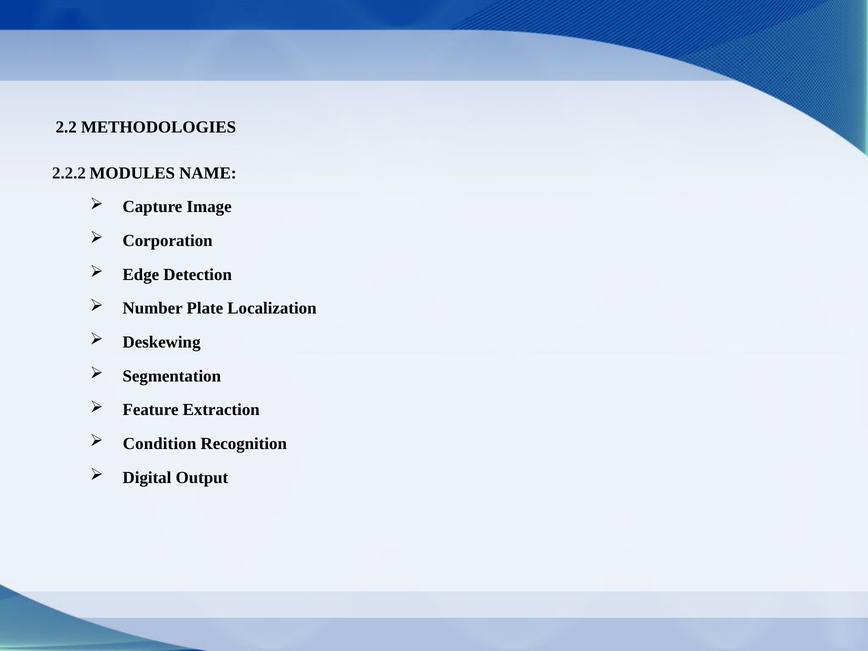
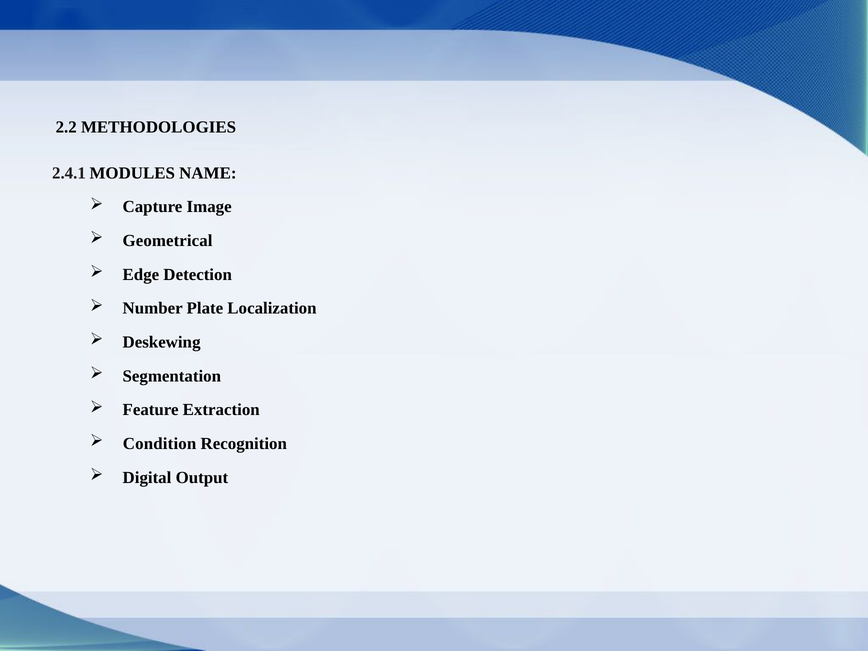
2.2.2: 2.2.2 -> 2.4.1 (69, 173)
Corporation: Corporation -> Geometrical (168, 241)
